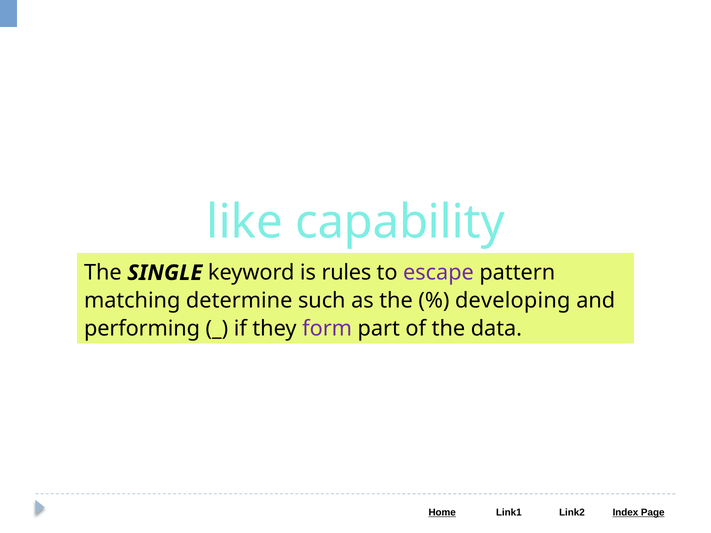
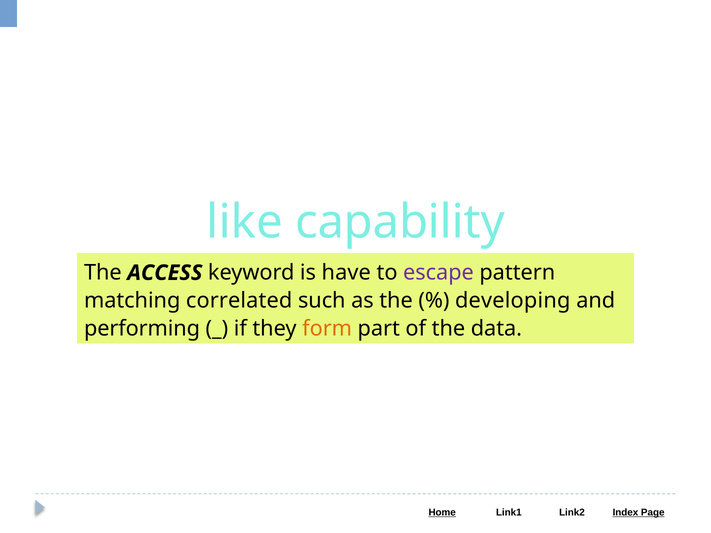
SINGLE: SINGLE -> ACCESS (165, 273)
rules: rules -> have (346, 273)
determine: determine -> correlated (239, 301)
form colour: purple -> orange (327, 329)
